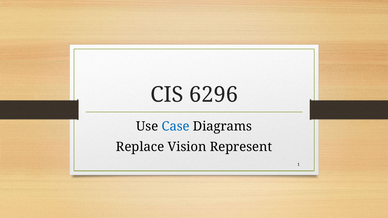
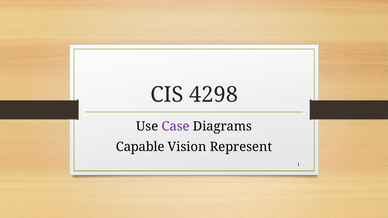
6296: 6296 -> 4298 (214, 95)
Case colour: blue -> purple (176, 127)
Replace: Replace -> Capable (140, 147)
